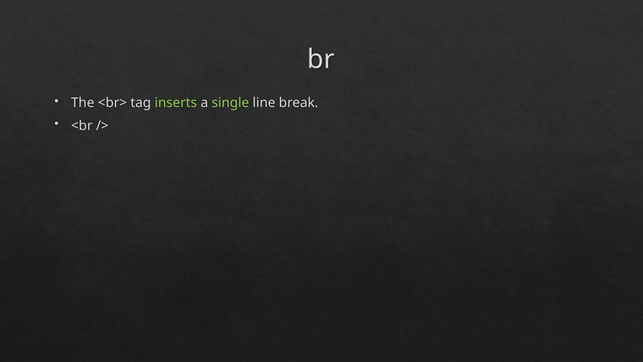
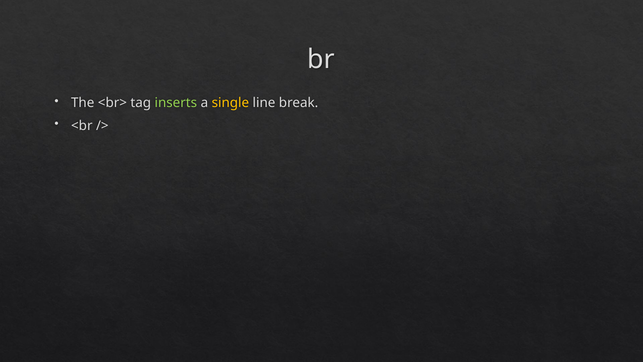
single colour: light green -> yellow (230, 103)
